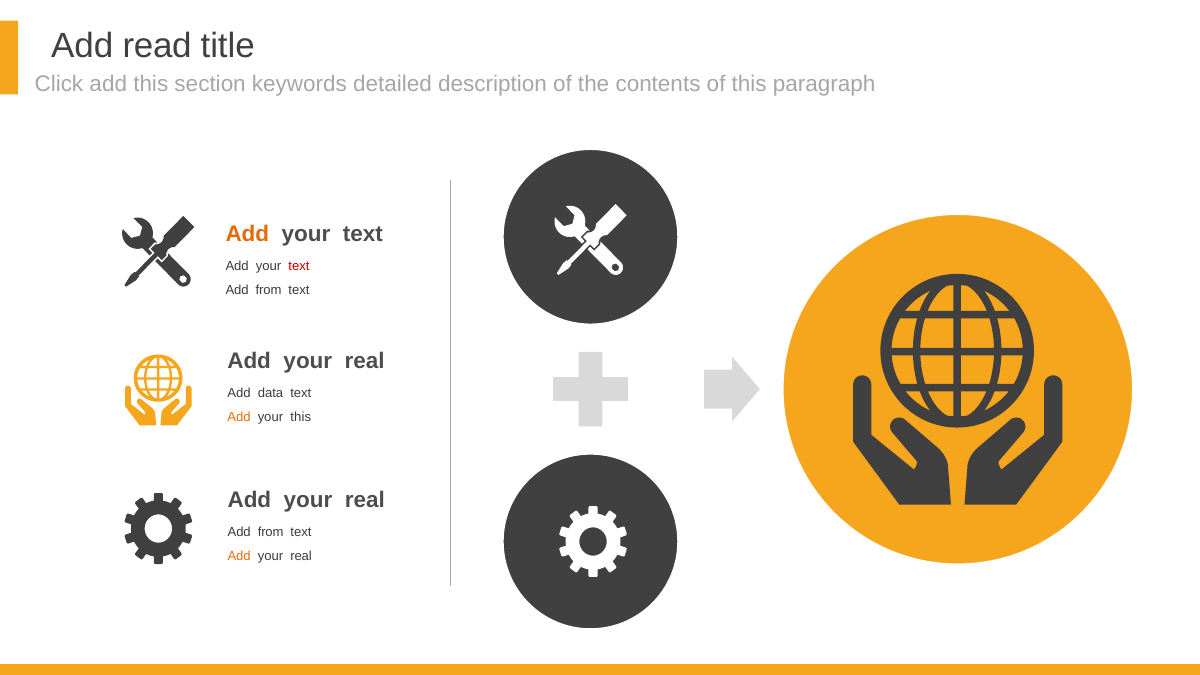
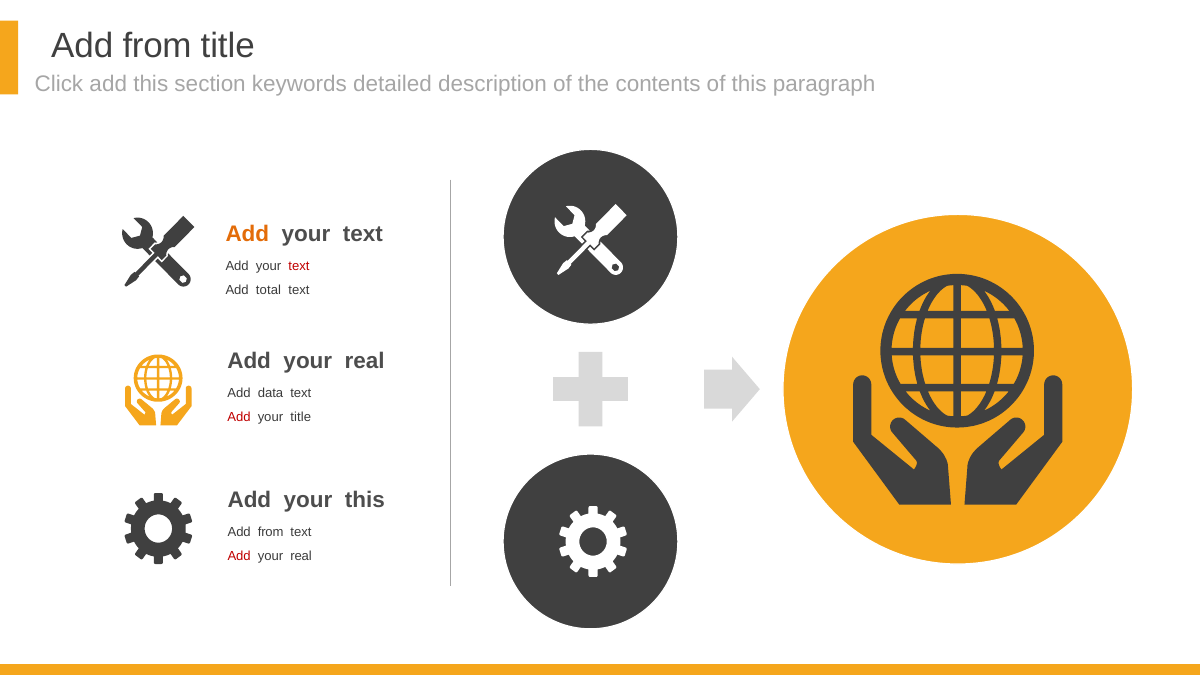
read: read -> from (157, 46)
from: from -> total (269, 290)
Add colour: orange -> red (239, 417)
your this: this -> title (301, 417)
real: real -> this (365, 500)
Add colour: orange -> red (239, 556)
